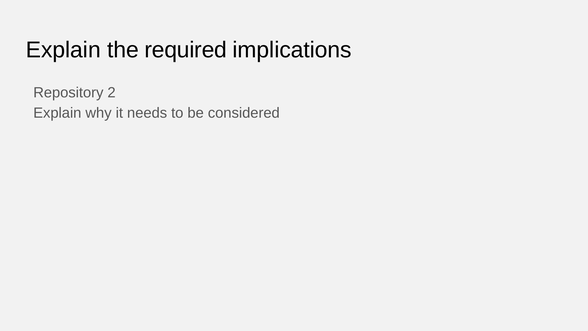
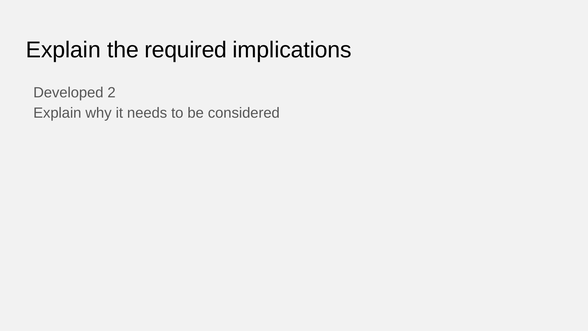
Repository: Repository -> Developed (68, 92)
